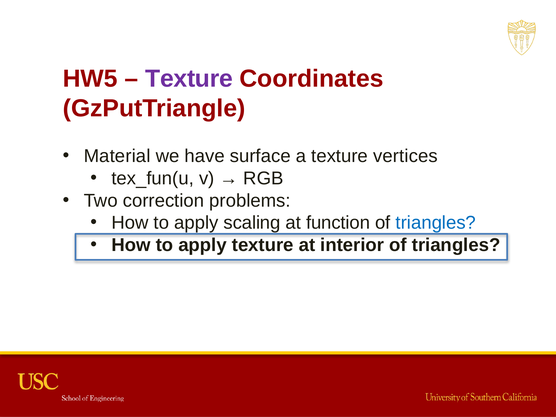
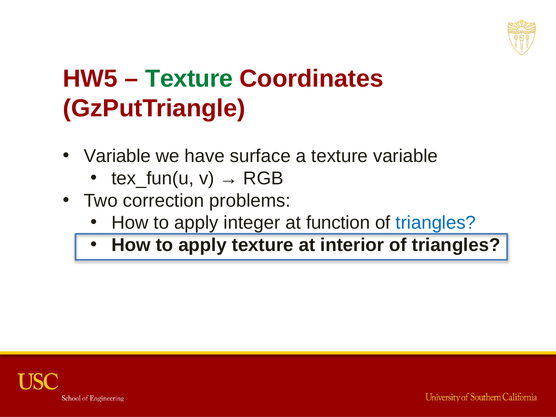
Texture colour: purple -> green (189, 79)
Material: Material -> Variable (117, 156)
texture vertices: vertices -> variable (406, 156)
scaling: scaling -> integer (252, 223)
